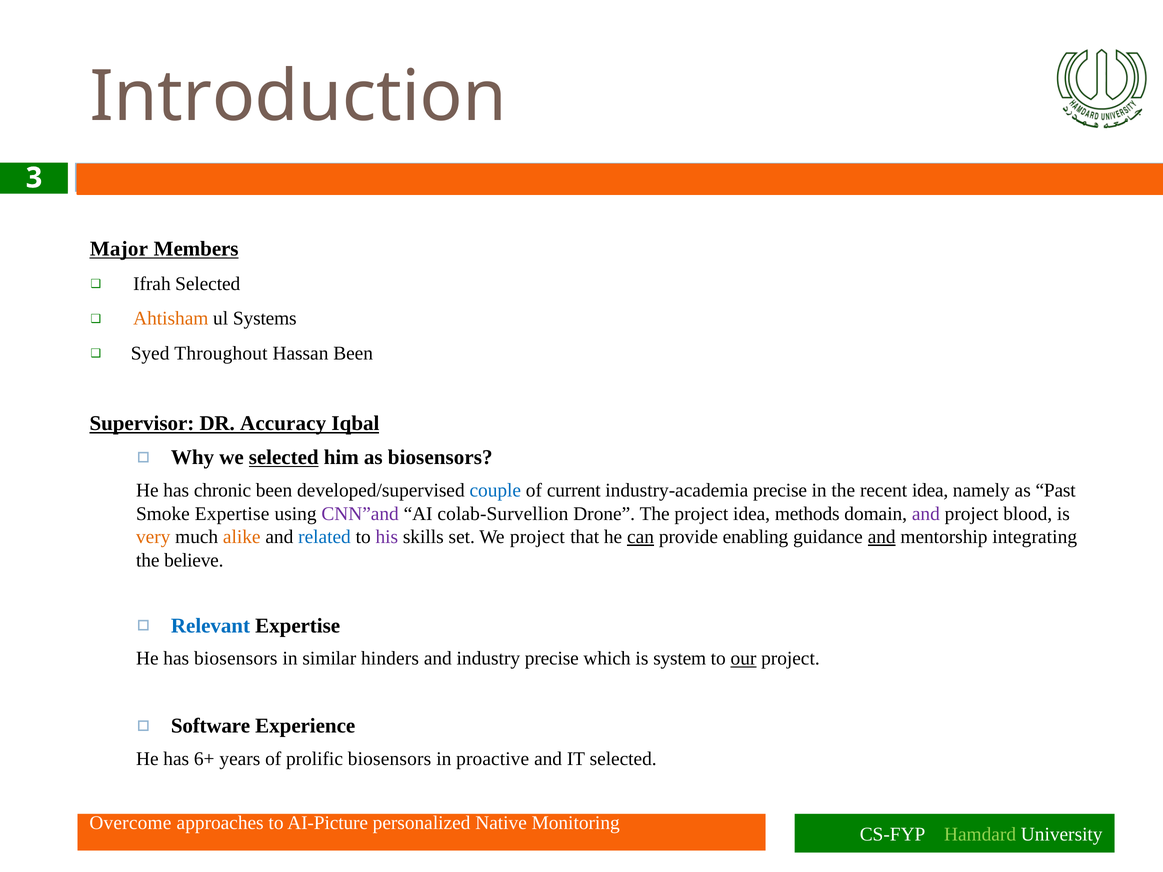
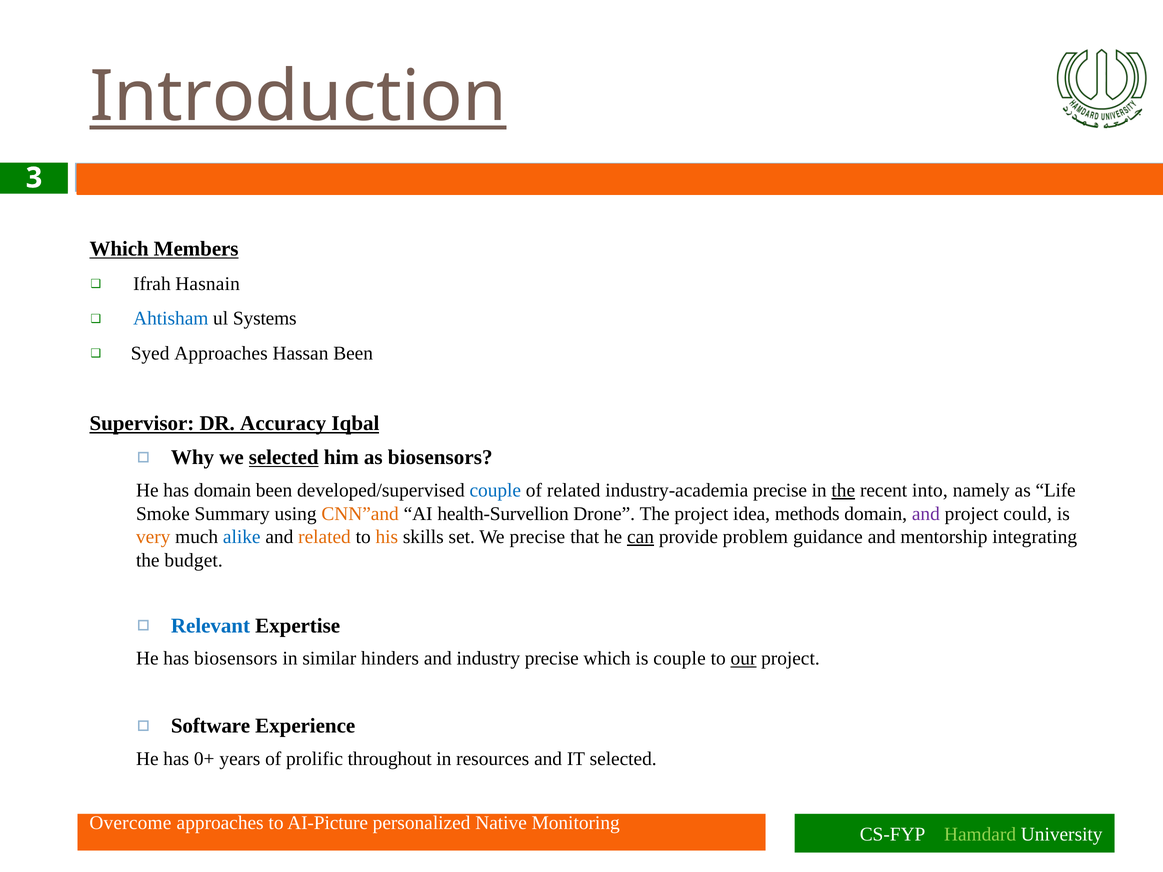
Introduction underline: none -> present (298, 97)
Major: Major -> Which (119, 249)
Ifrah Selected: Selected -> Hasnain (208, 284)
Ahtisham colour: orange -> blue (171, 319)
Syed Throughout: Throughout -> Approaches (221, 353)
has chronic: chronic -> domain (223, 491)
of current: current -> related (574, 491)
the underline: none -> present (843, 491)
recent idea: idea -> into (930, 491)
Past: Past -> Life (1056, 491)
Smoke Expertise: Expertise -> Summary (232, 514)
CNN”and colour: purple -> orange (360, 514)
colab-Survellion: colab-Survellion -> health-Survellion (503, 514)
blood: blood -> could (1028, 514)
alike colour: orange -> blue (242, 537)
related colour: blue -> orange (324, 537)
his colour: purple -> orange (387, 537)
We project: project -> precise (537, 537)
enabling: enabling -> problem (755, 537)
and underline: present -> none (882, 537)
believe: believe -> budget (194, 560)
is system: system -> couple (679, 659)
6+: 6+ -> 0+ (204, 759)
prolific biosensors: biosensors -> throughout (390, 759)
proactive: proactive -> resources (493, 759)
